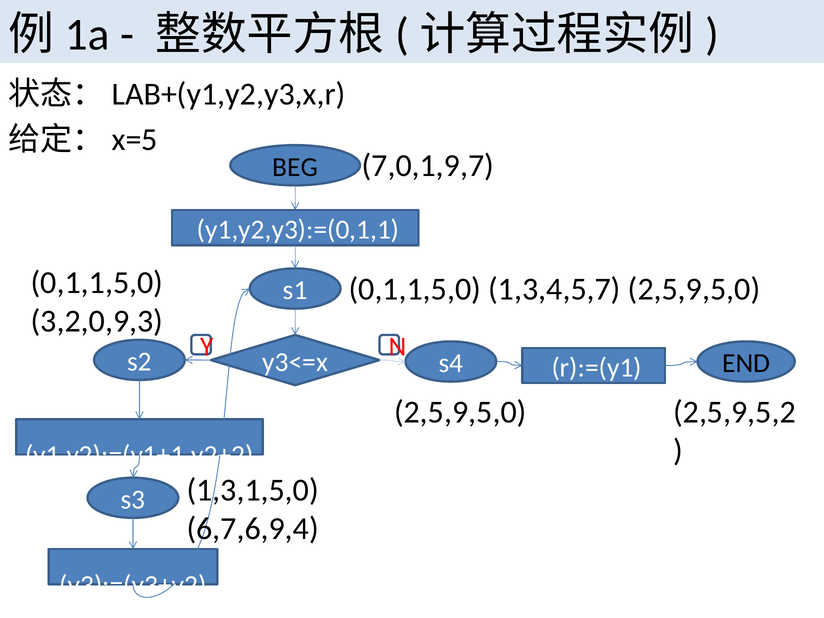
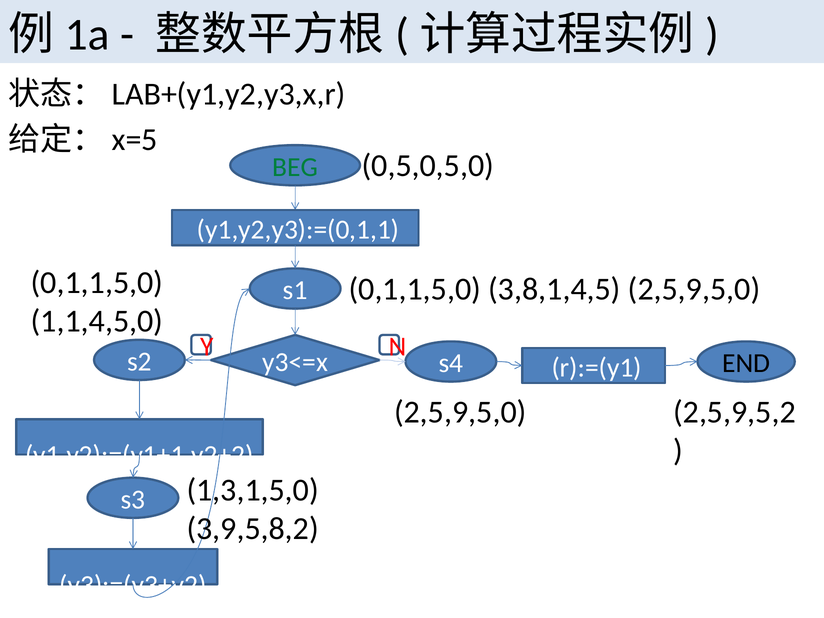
7,0,1,9,7: 7,0,1,9,7 -> 0,5,0,5,0 (428, 166)
BEG colour: black -> green (295, 167)
1,3,4,5,7: 1,3,4,5,7 -> 3,8,1,4,5 (554, 289)
3,2,0,9,3: 3,2,0,9,3 -> 1,1,4,5,0 (97, 321)
6,7,6,9,4: 6,7,6,9,4 -> 3,9,5,8,2 (253, 529)
